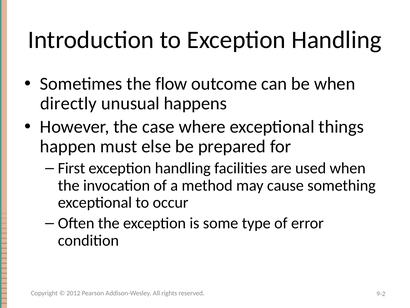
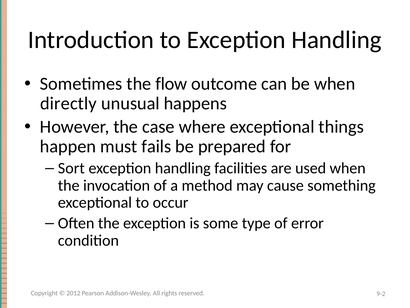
else: else -> fails (156, 146)
First: First -> Sort (71, 168)
